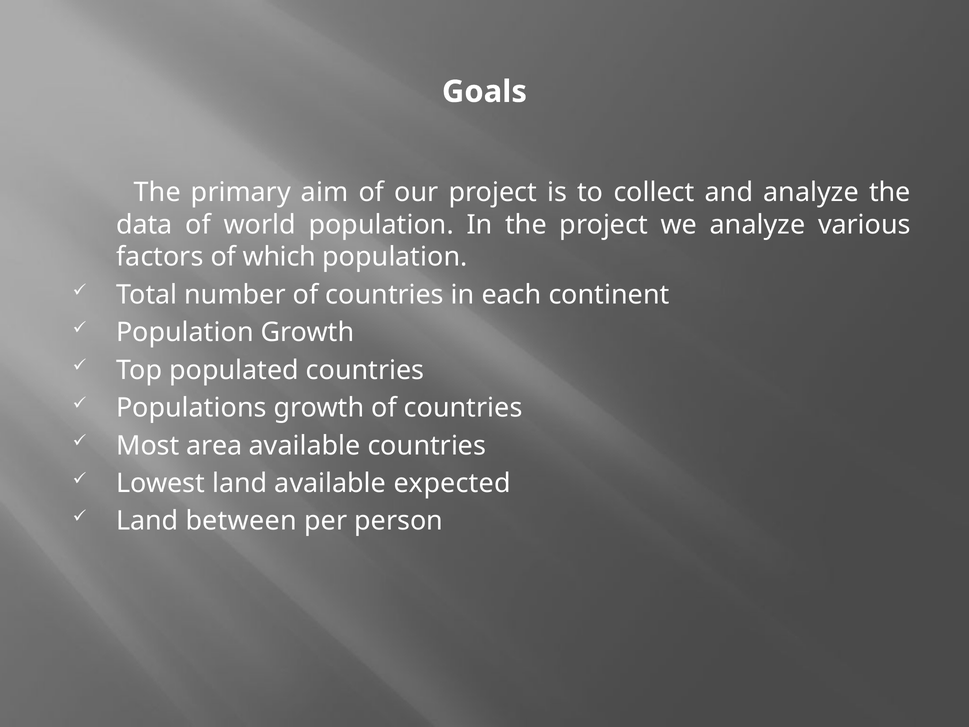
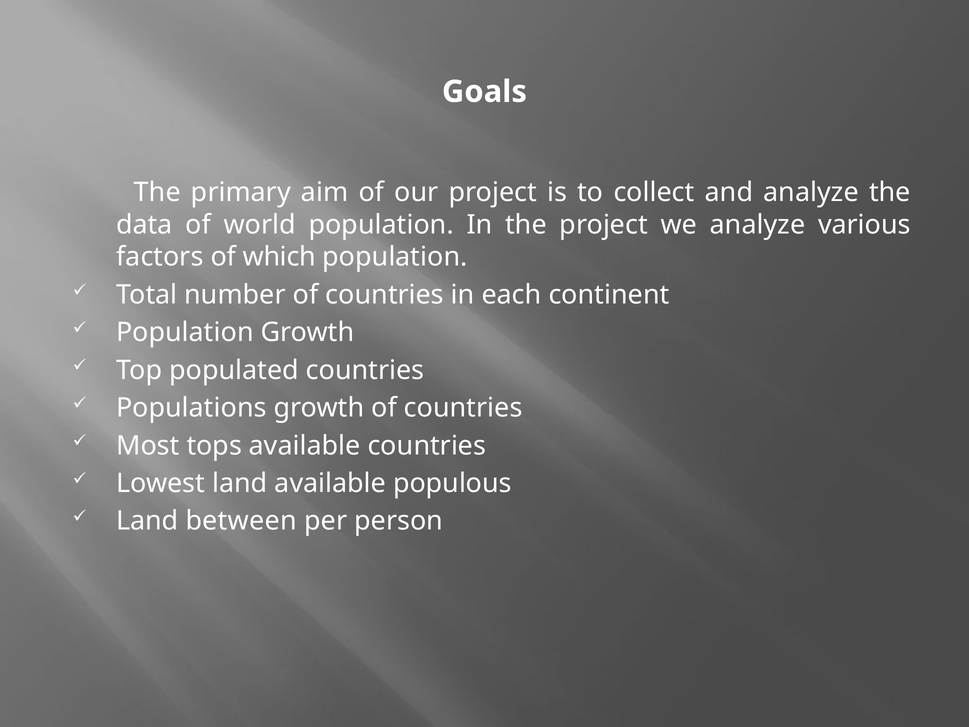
area: area -> tops (214, 445)
expected: expected -> populous (452, 483)
